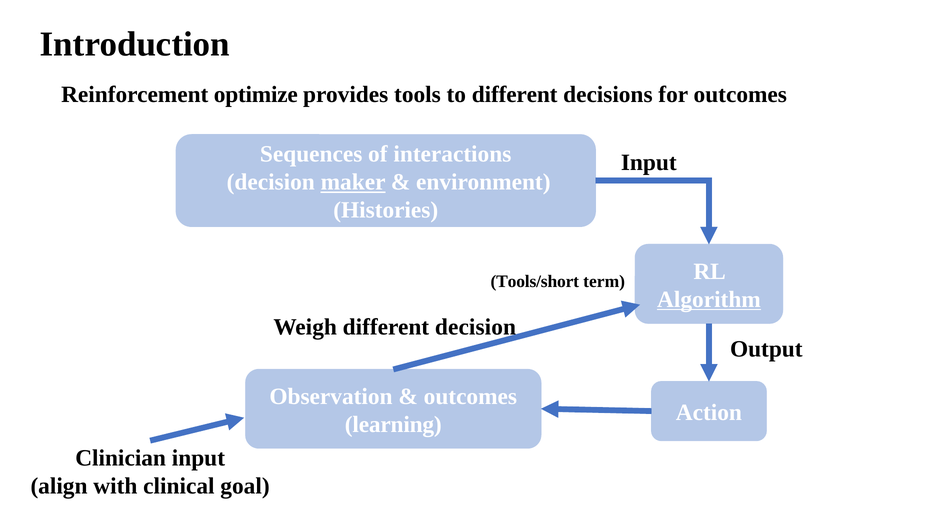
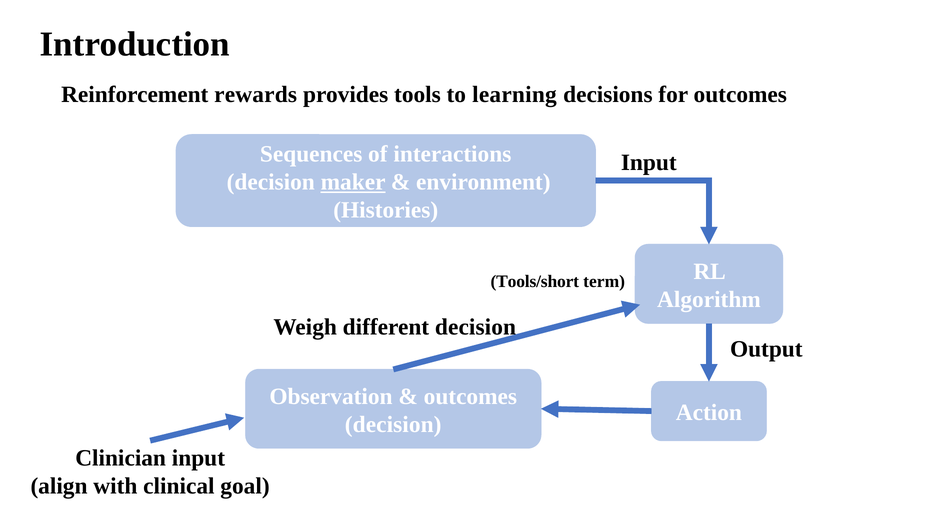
optimize: optimize -> rewards (256, 95)
to different: different -> learning (514, 95)
Algorithm underline: present -> none (709, 300)
learning: learning -> decision (393, 425)
